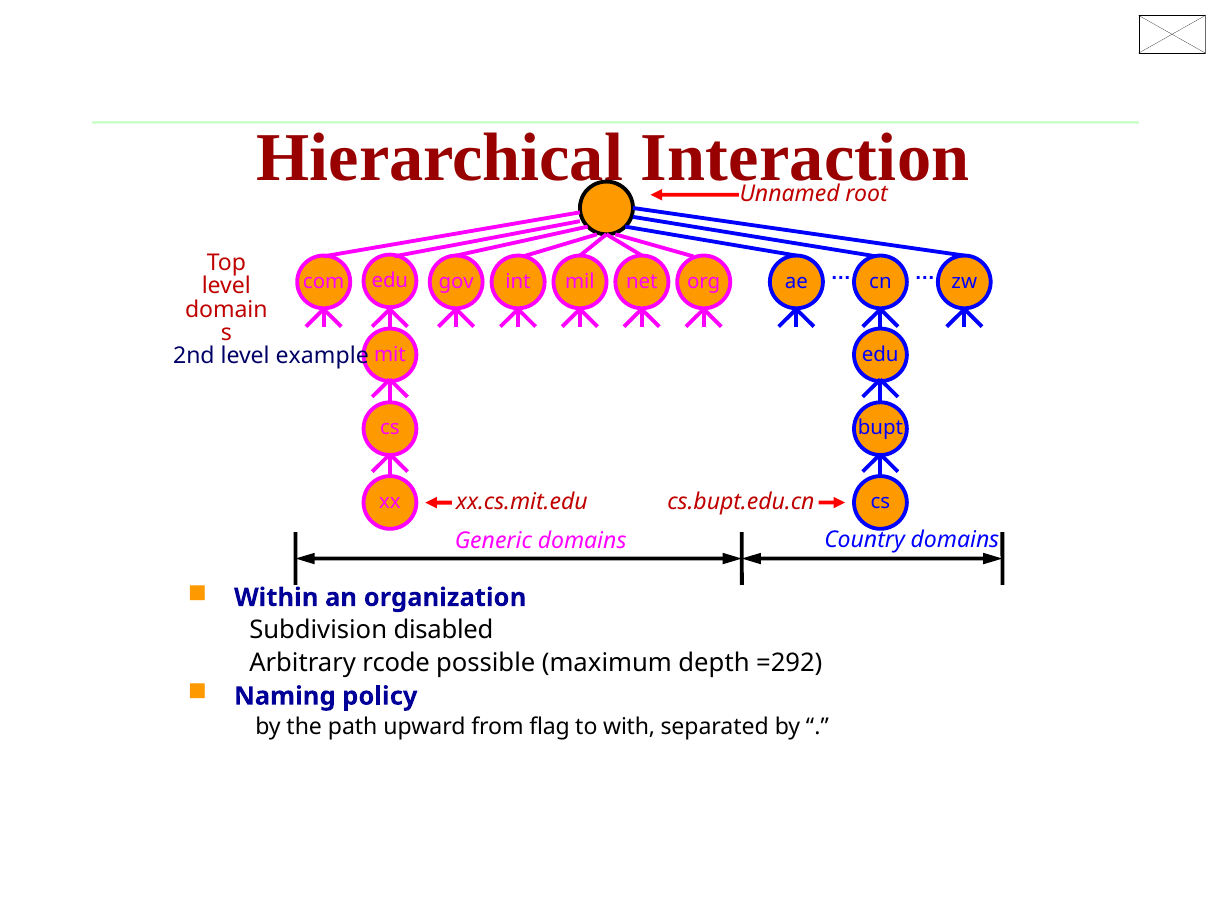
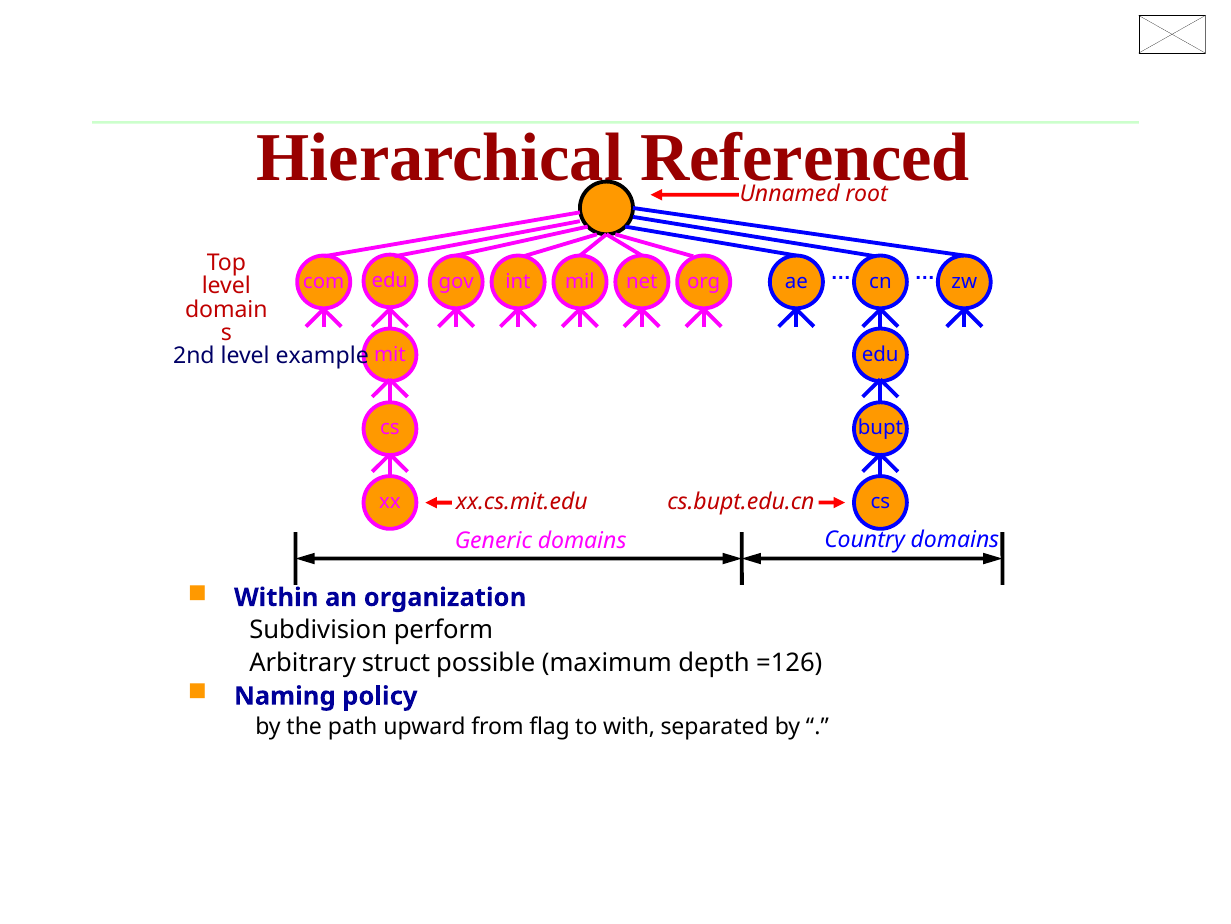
Interaction: Interaction -> Referenced (805, 158)
disabled: disabled -> perform (443, 630)
rcode: rcode -> struct (396, 663)
=292: =292 -> =126 (789, 663)
